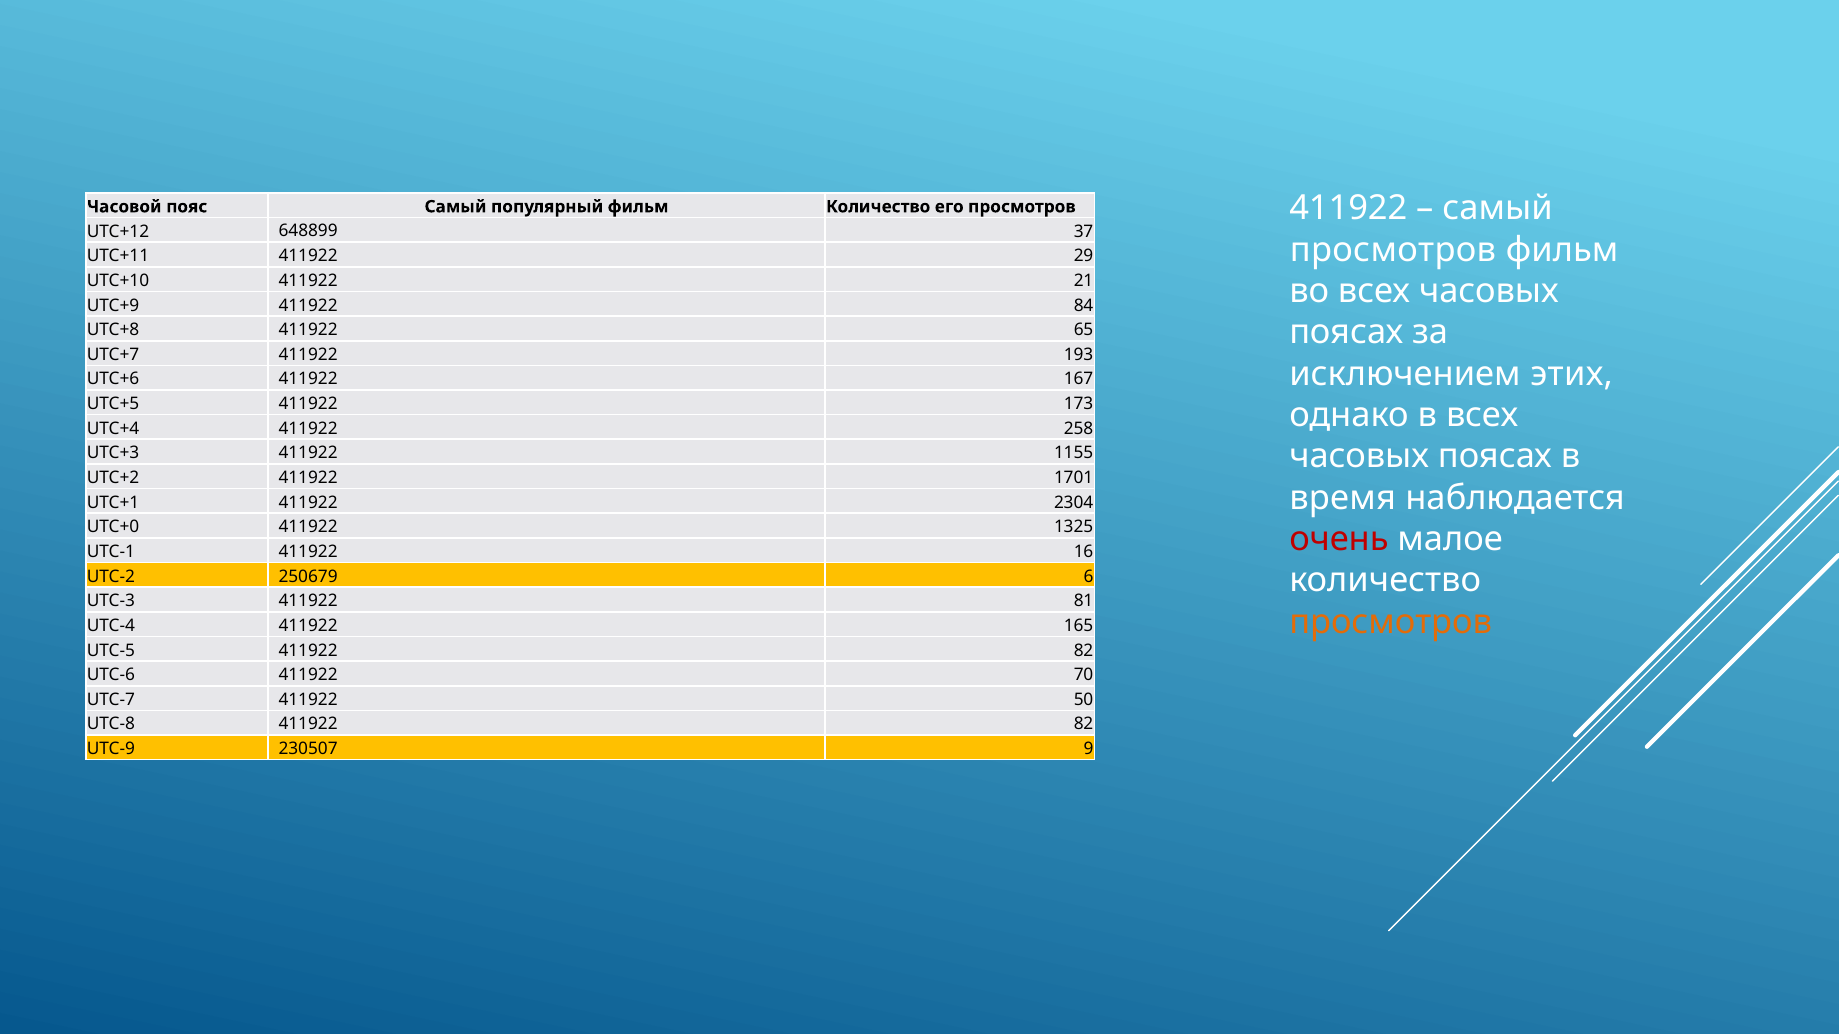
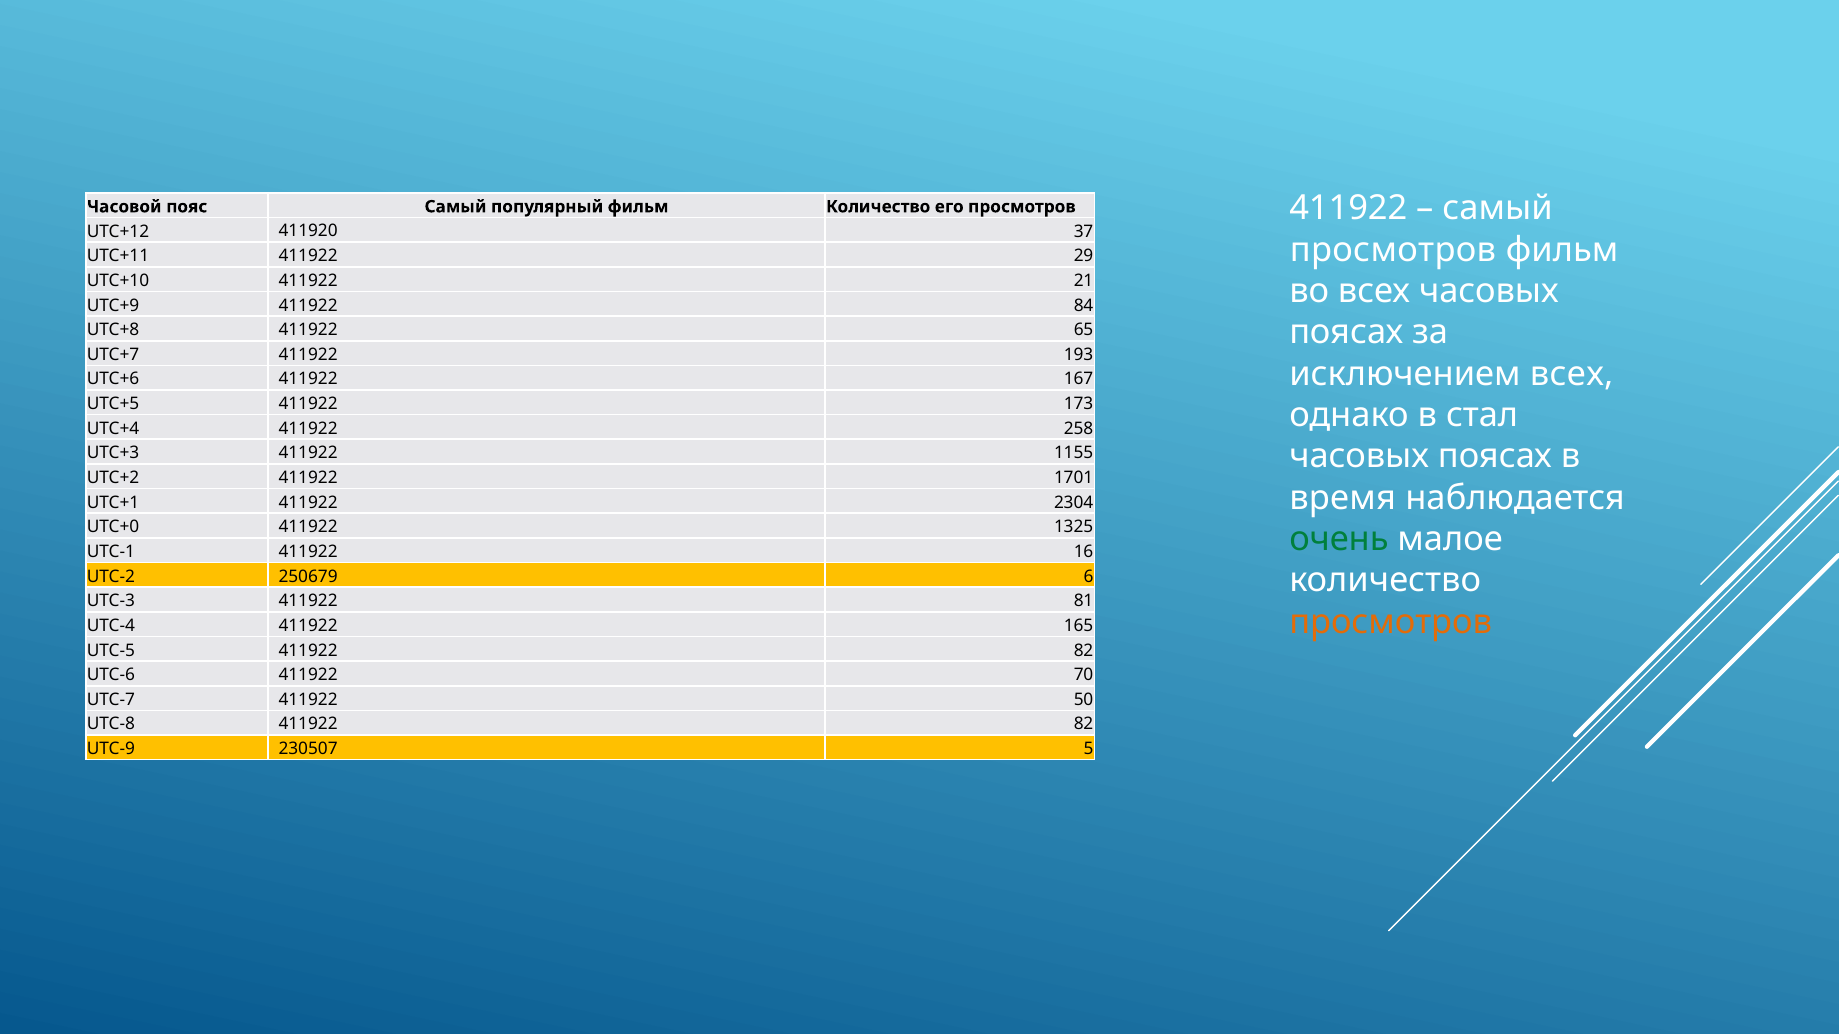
648899: 648899 -> 411920 (308, 231)
исключением этих: этих -> всех (1572, 374)
в всех: всех -> стал (1482, 415)
очень colour: red -> green (1339, 539)
9: 9 -> 5 (1089, 749)
